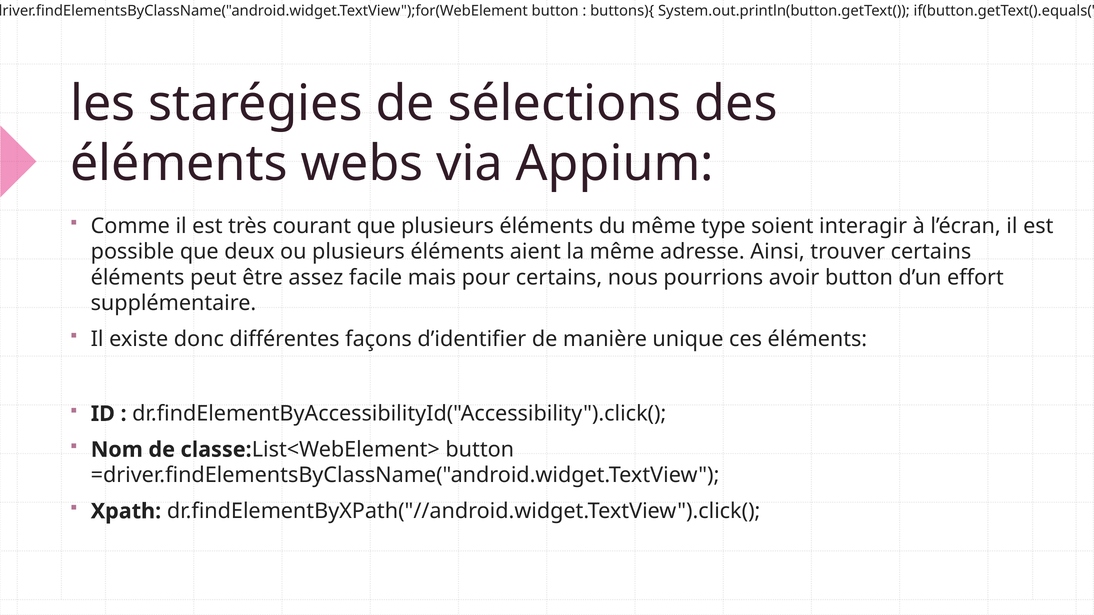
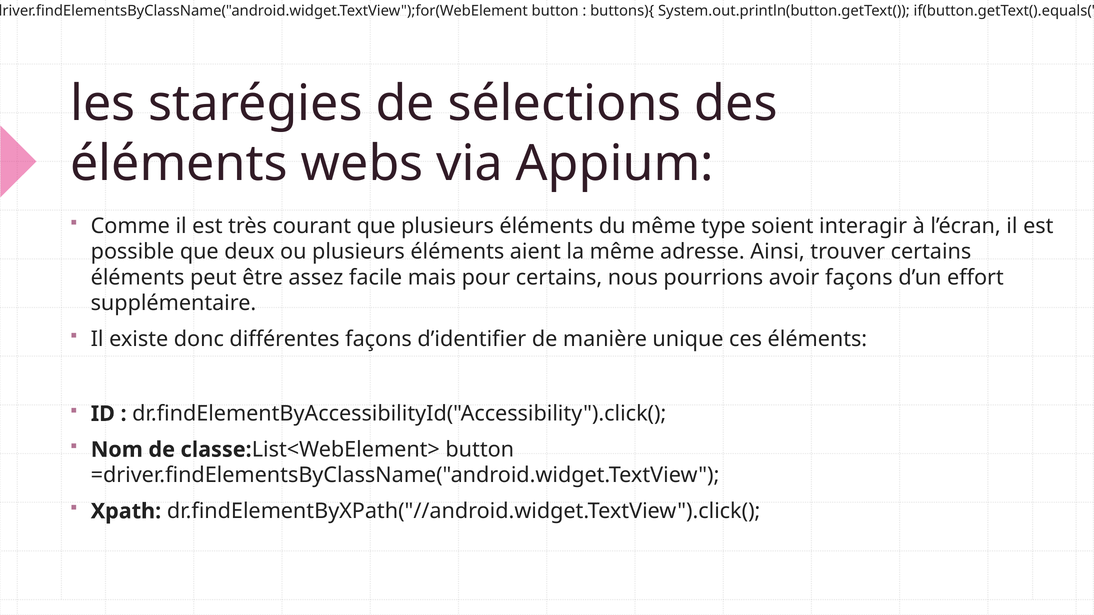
avoir button: button -> façons (859, 278)
